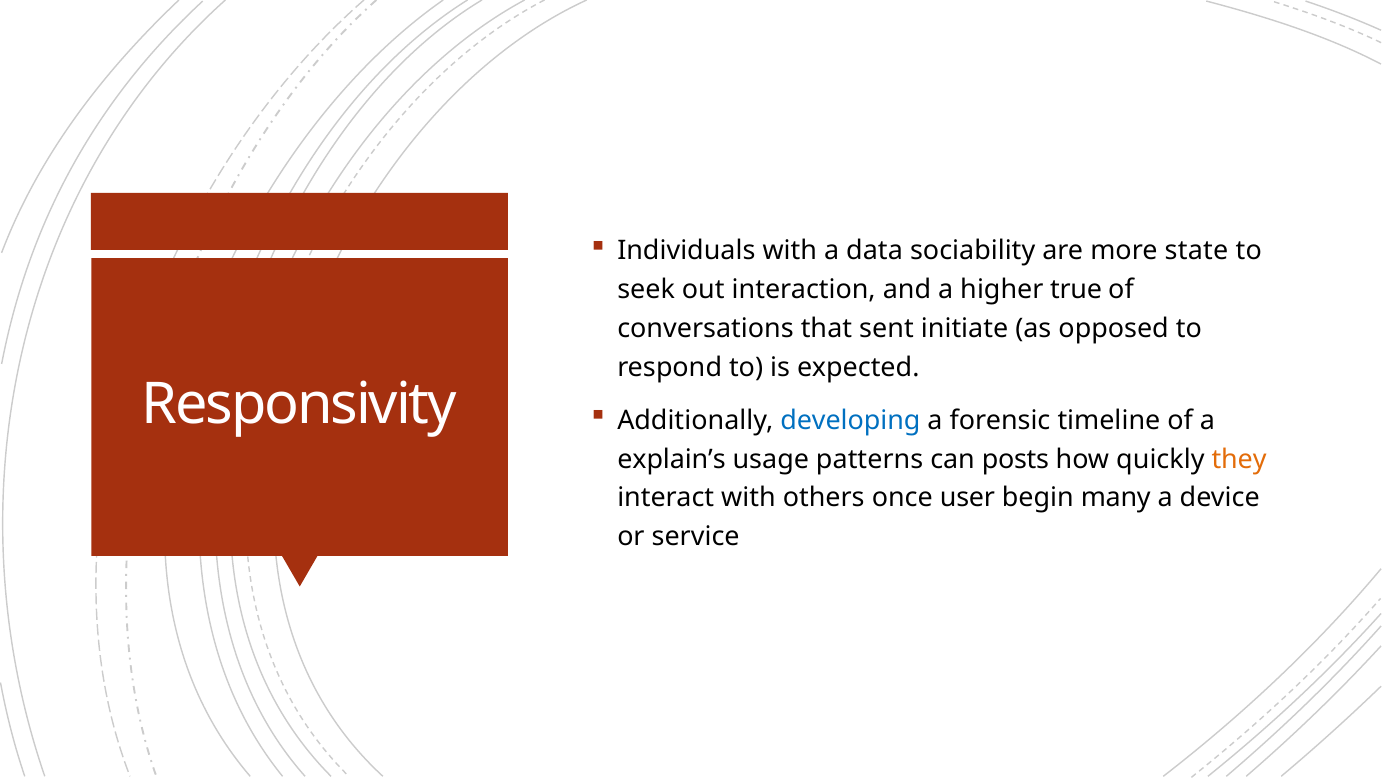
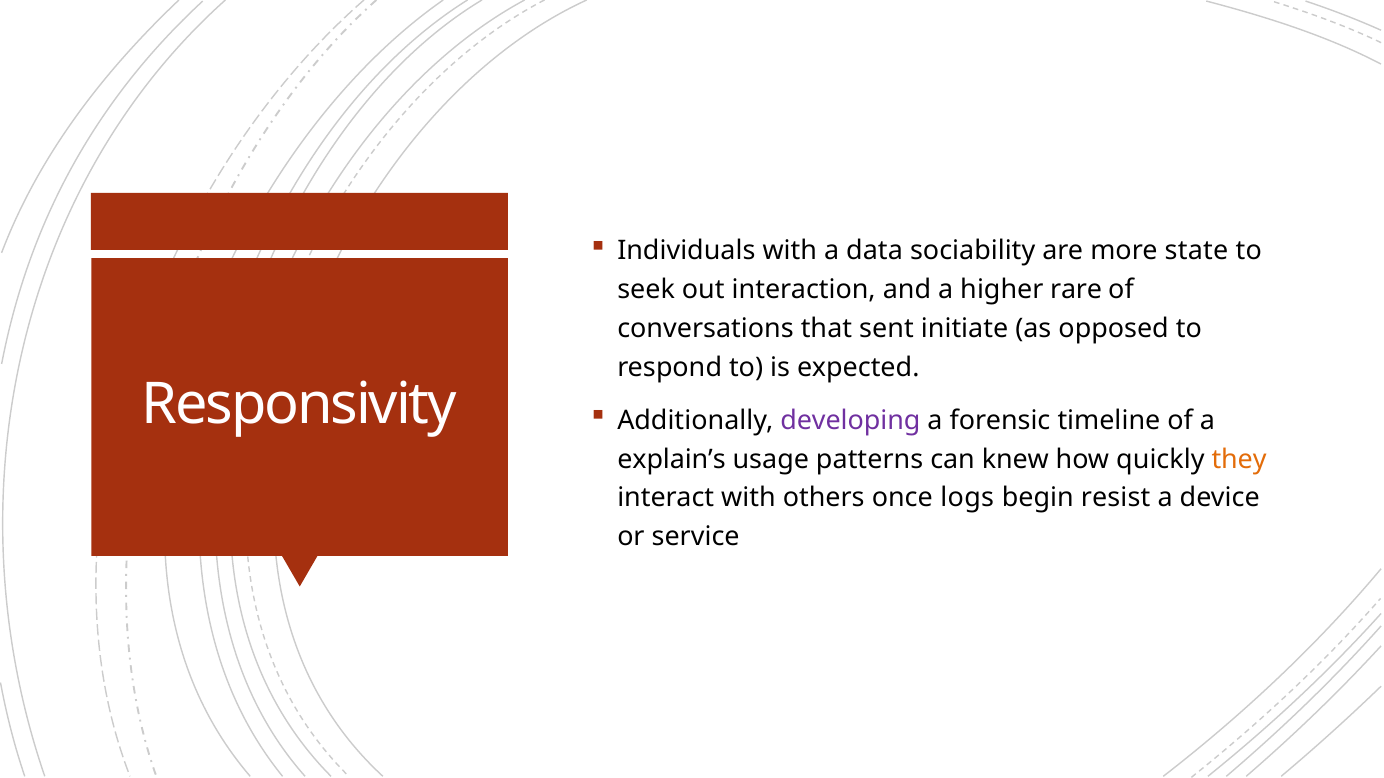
true: true -> rare (1076, 290)
developing colour: blue -> purple (850, 421)
posts: posts -> knew (1015, 460)
user: user -> logs (967, 498)
many: many -> resist (1116, 498)
